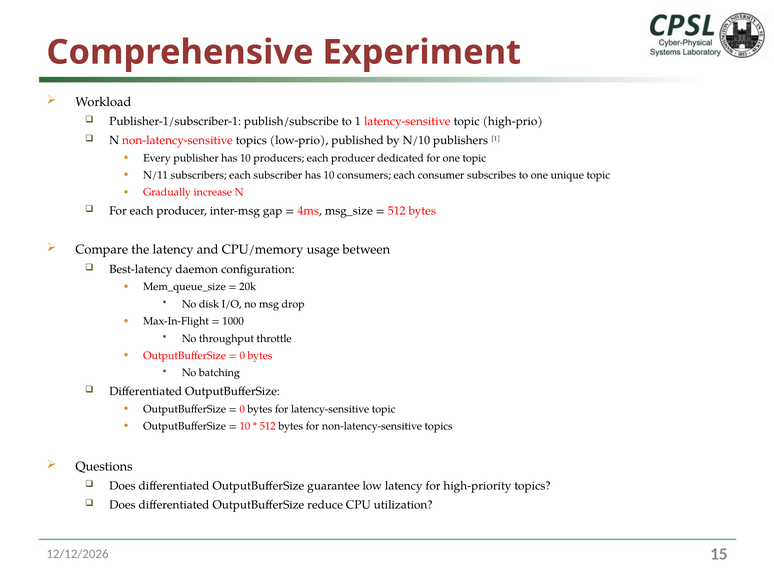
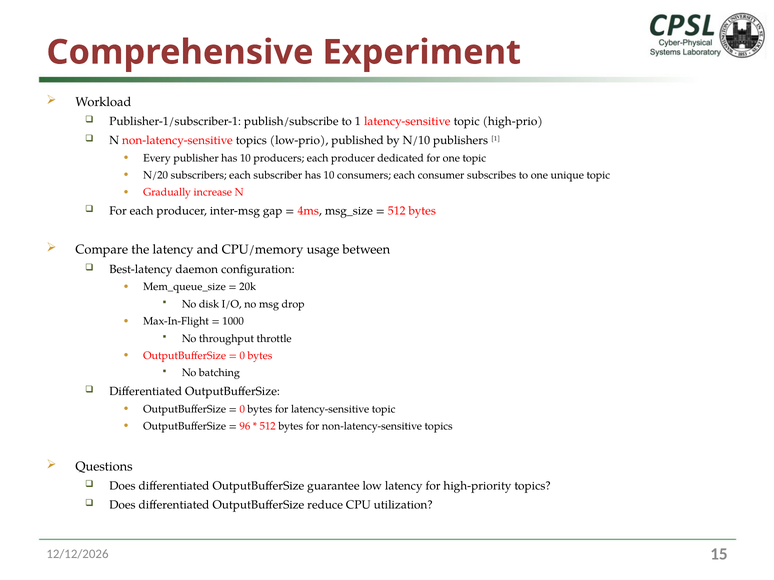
N/11: N/11 -> N/20 (156, 175)
10: 10 -> 96 (245, 427)
